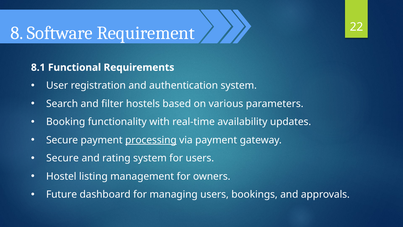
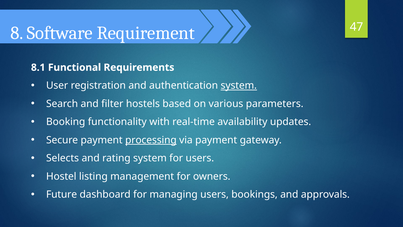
22: 22 -> 47 (356, 27)
system underline: none -> present (239, 86)
Secure: Secure -> Selects (63, 158)
